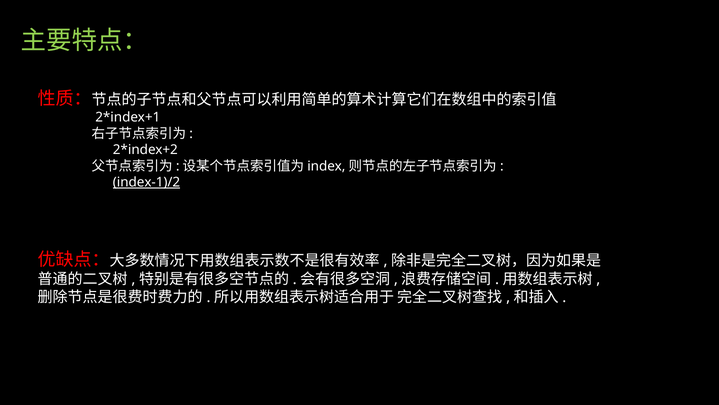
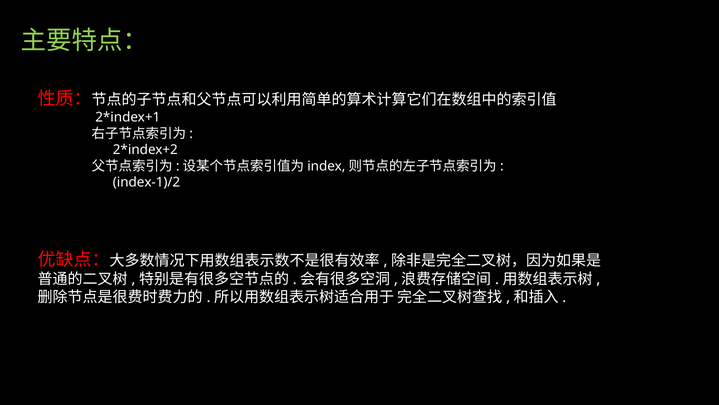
index-1)/2 underline: present -> none (146, 182)
